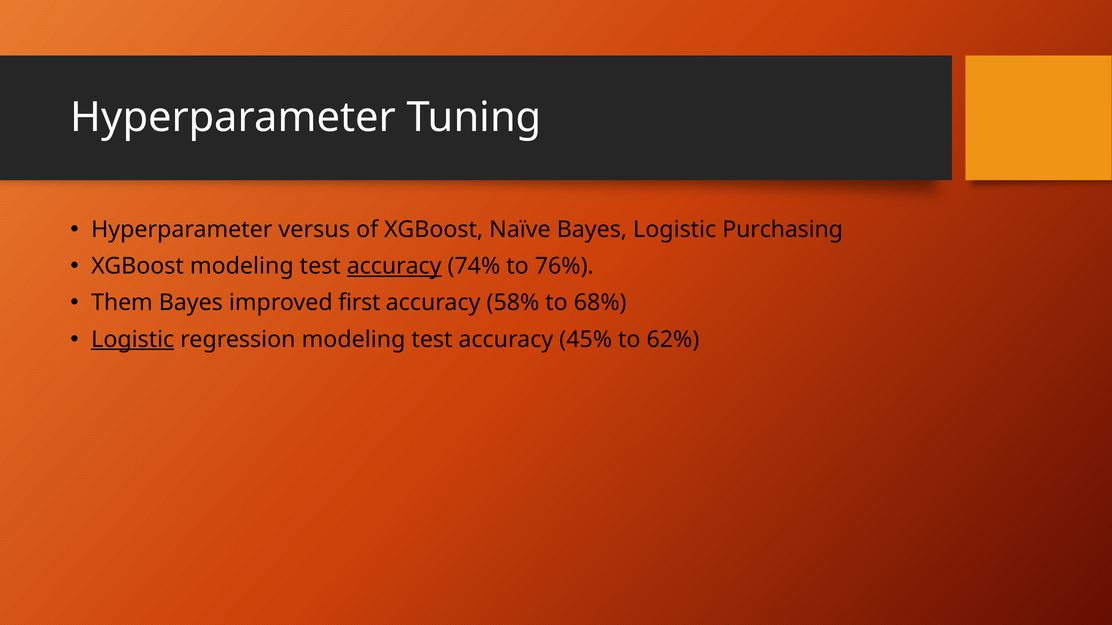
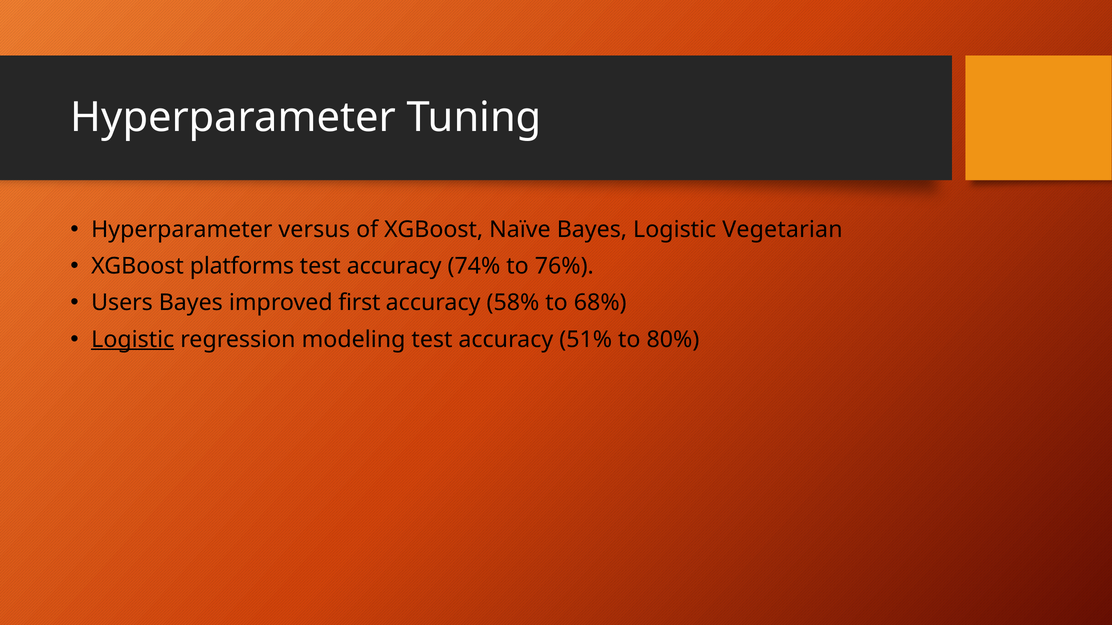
Purchasing: Purchasing -> Vegetarian (782, 230)
XGBoost modeling: modeling -> platforms (242, 266)
accuracy underline: present -> none (394, 266)
Them: Them -> Users (122, 303)
45%: 45% -> 51% (586, 340)
62%: 62% -> 80% (673, 340)
